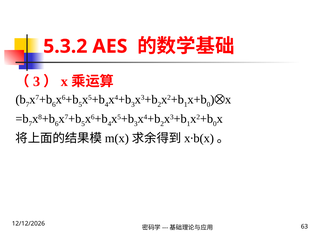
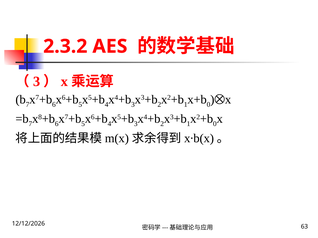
5.3.2: 5.3.2 -> 2.3.2 (65, 46)
